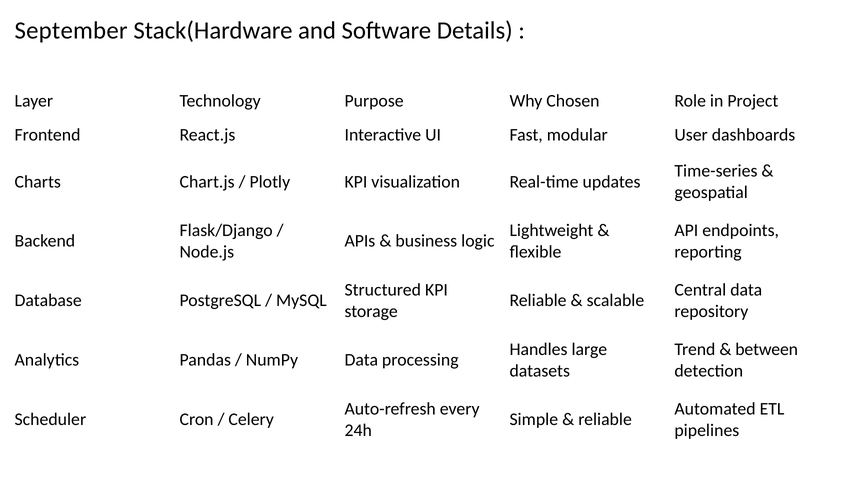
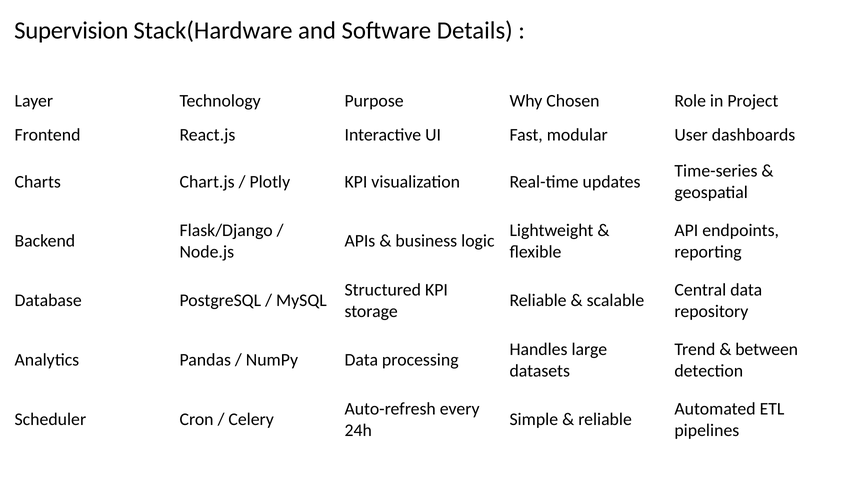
September: September -> Supervision (71, 31)
